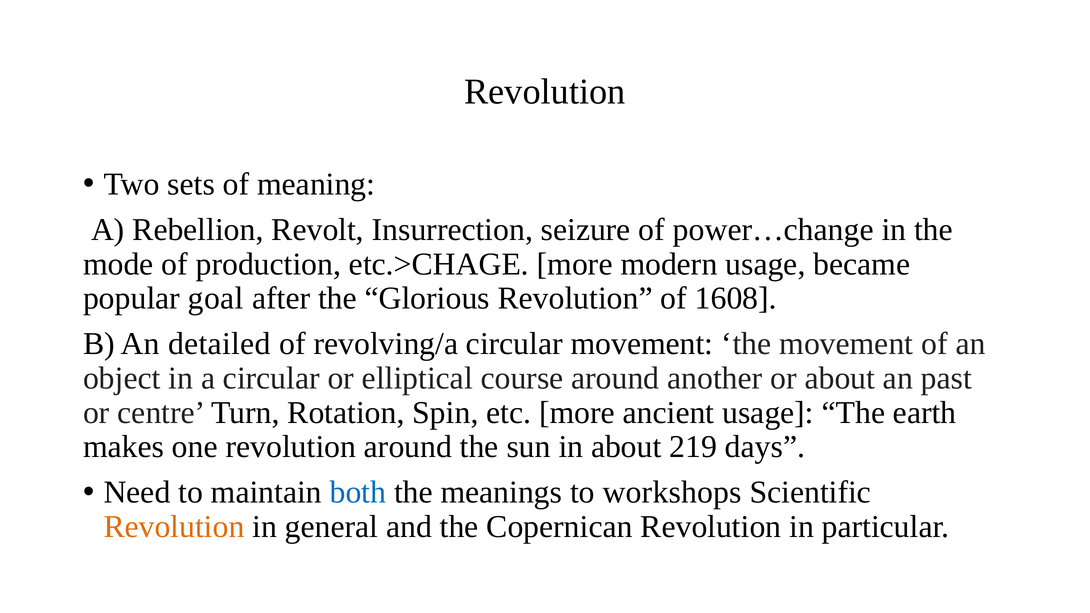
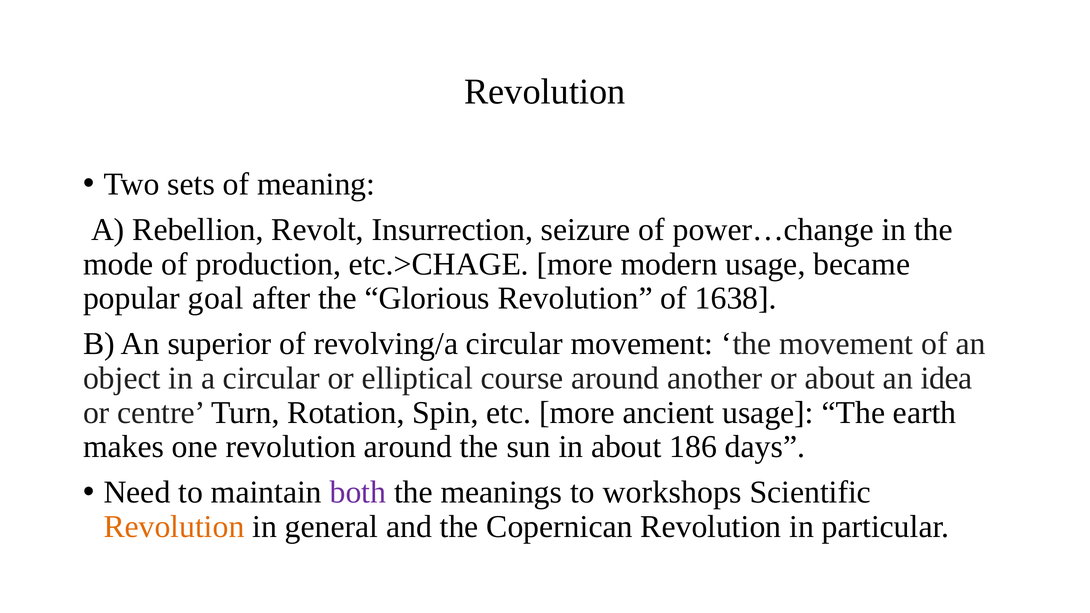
1608: 1608 -> 1638 (736, 298)
detailed: detailed -> superior (220, 344)
past: past -> idea (947, 378)
219: 219 -> 186 (693, 447)
both colour: blue -> purple (358, 493)
